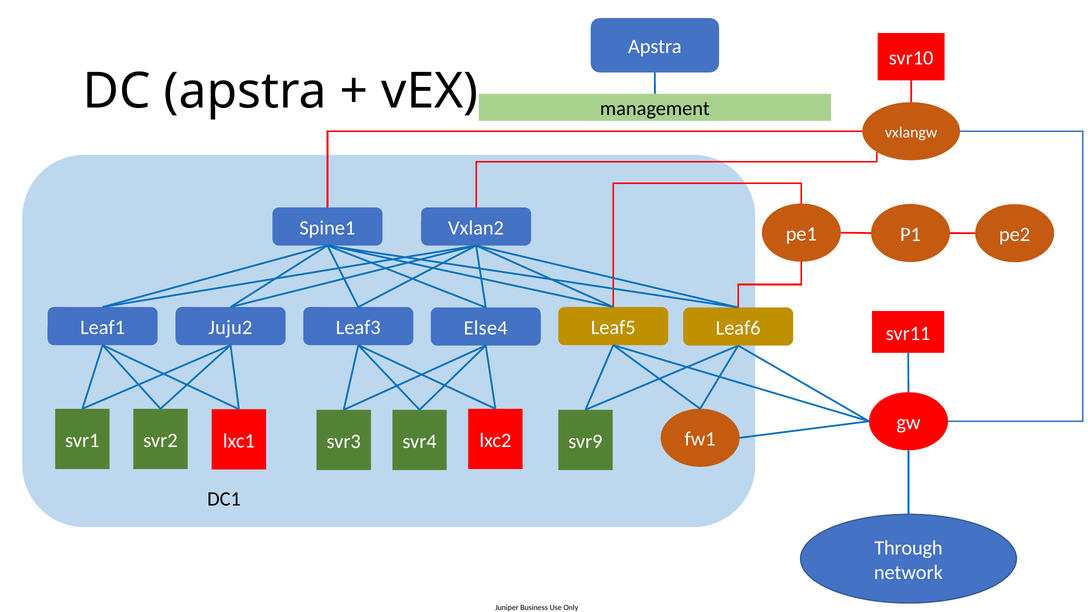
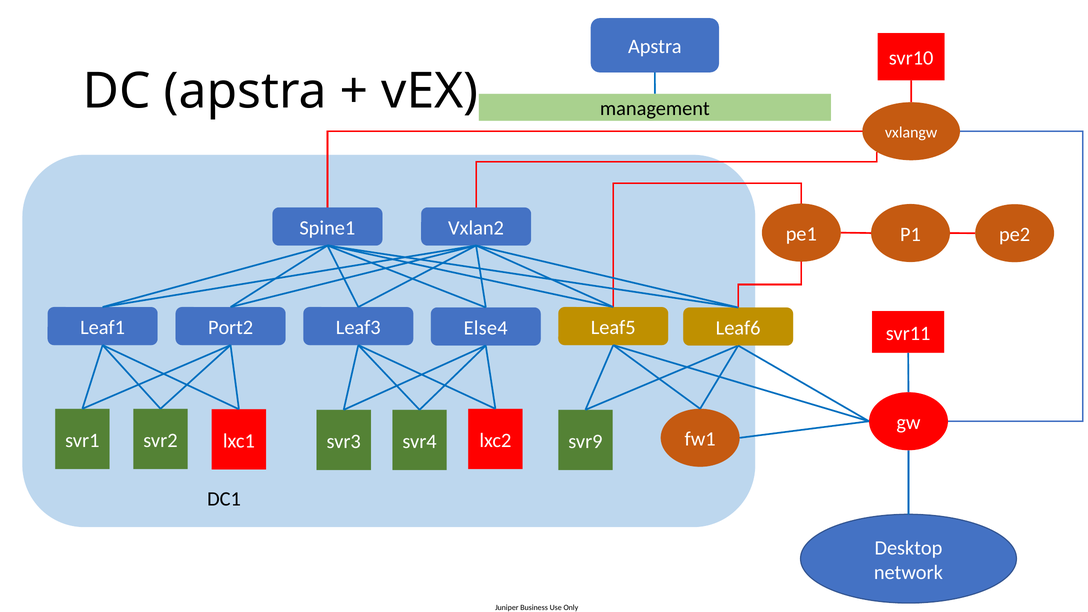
Juju2: Juju2 -> Port2 (231, 328)
Through: Through -> Desktop (908, 548)
